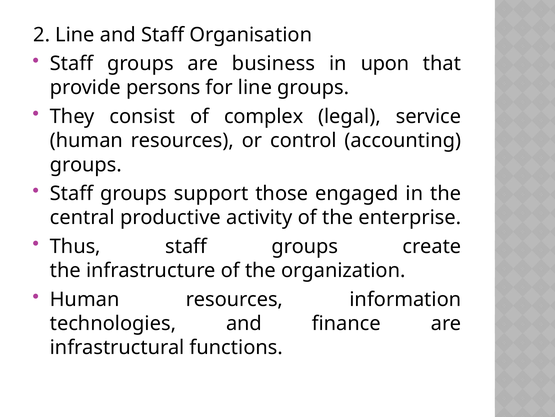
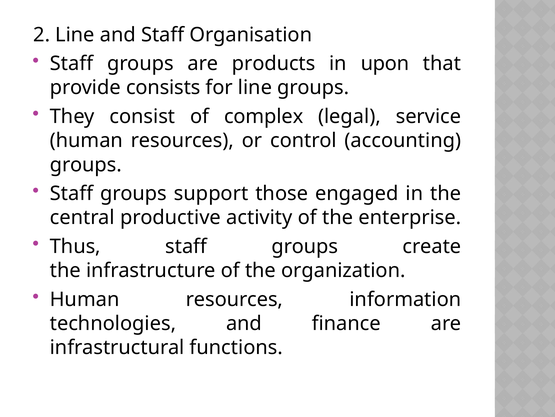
business: business -> products (274, 63)
persons: persons -> consists (163, 88)
